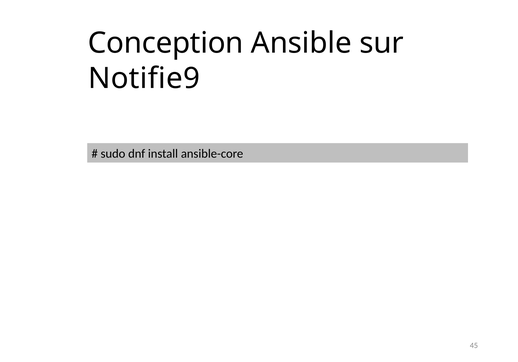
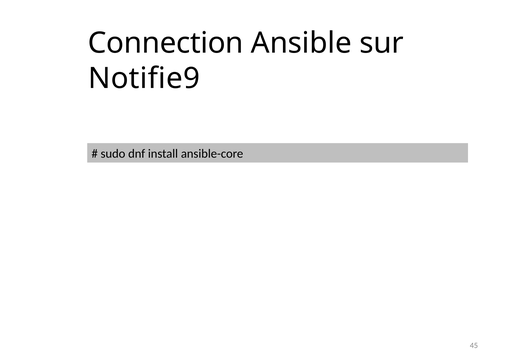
Conception: Conception -> Connection (166, 43)
